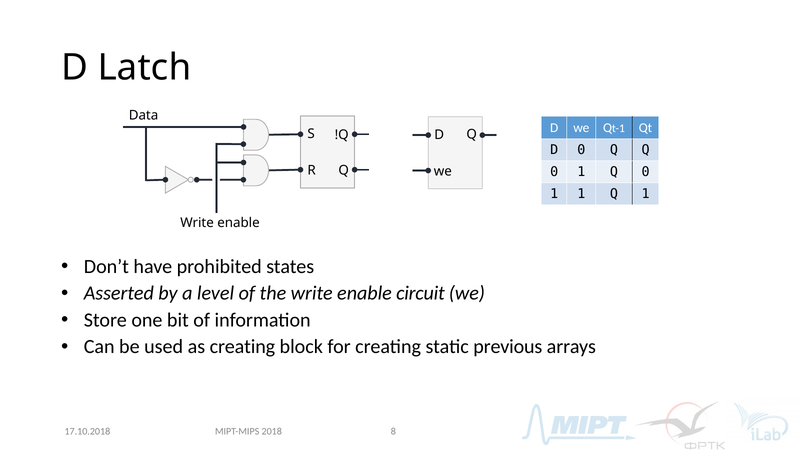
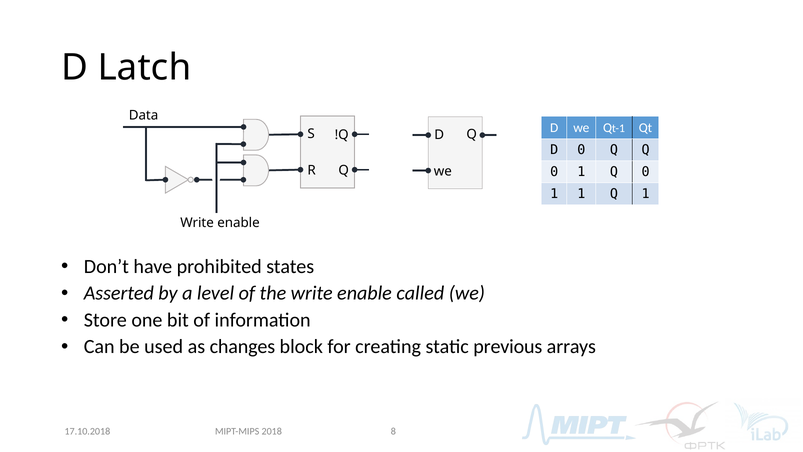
circuit: circuit -> called (420, 293)
as creating: creating -> changes (242, 346)
